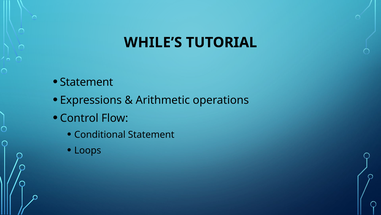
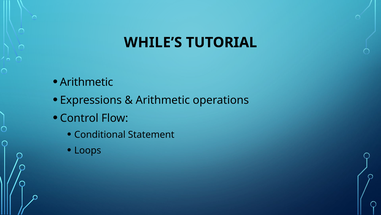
Statement: Statement -> Arithmetic (86, 82)
